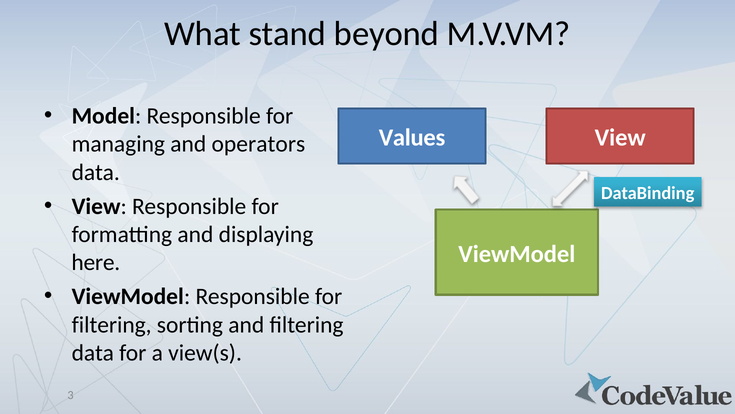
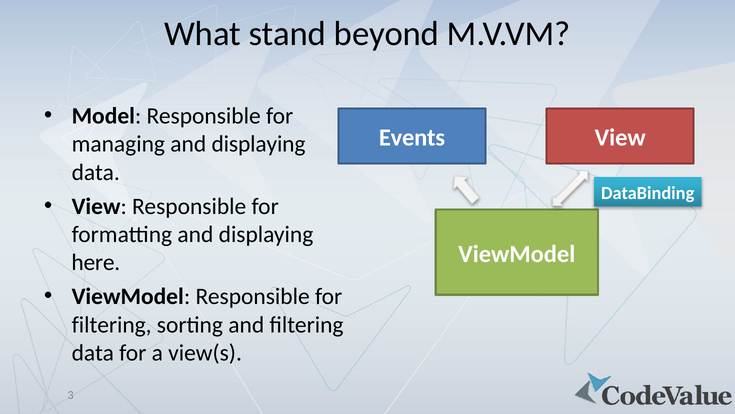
Values: Values -> Events (412, 138)
managing and operators: operators -> displaying (259, 144)
